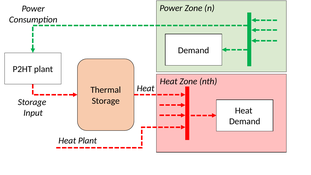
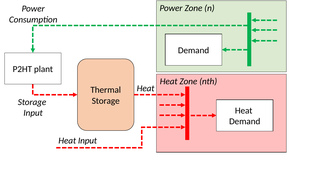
Heat Plant: Plant -> Input (87, 141)
